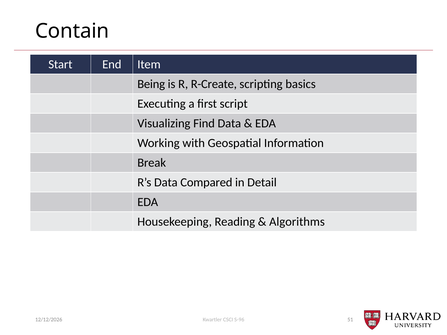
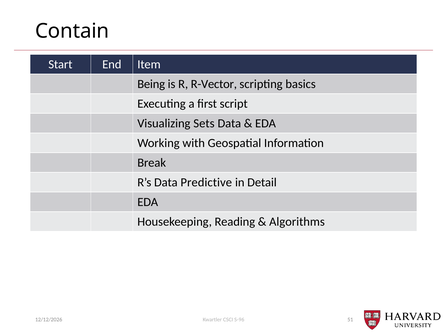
R-Create: R-Create -> R-Vector (214, 84)
Find: Find -> Sets (204, 123)
Compared: Compared -> Predictive (206, 182)
